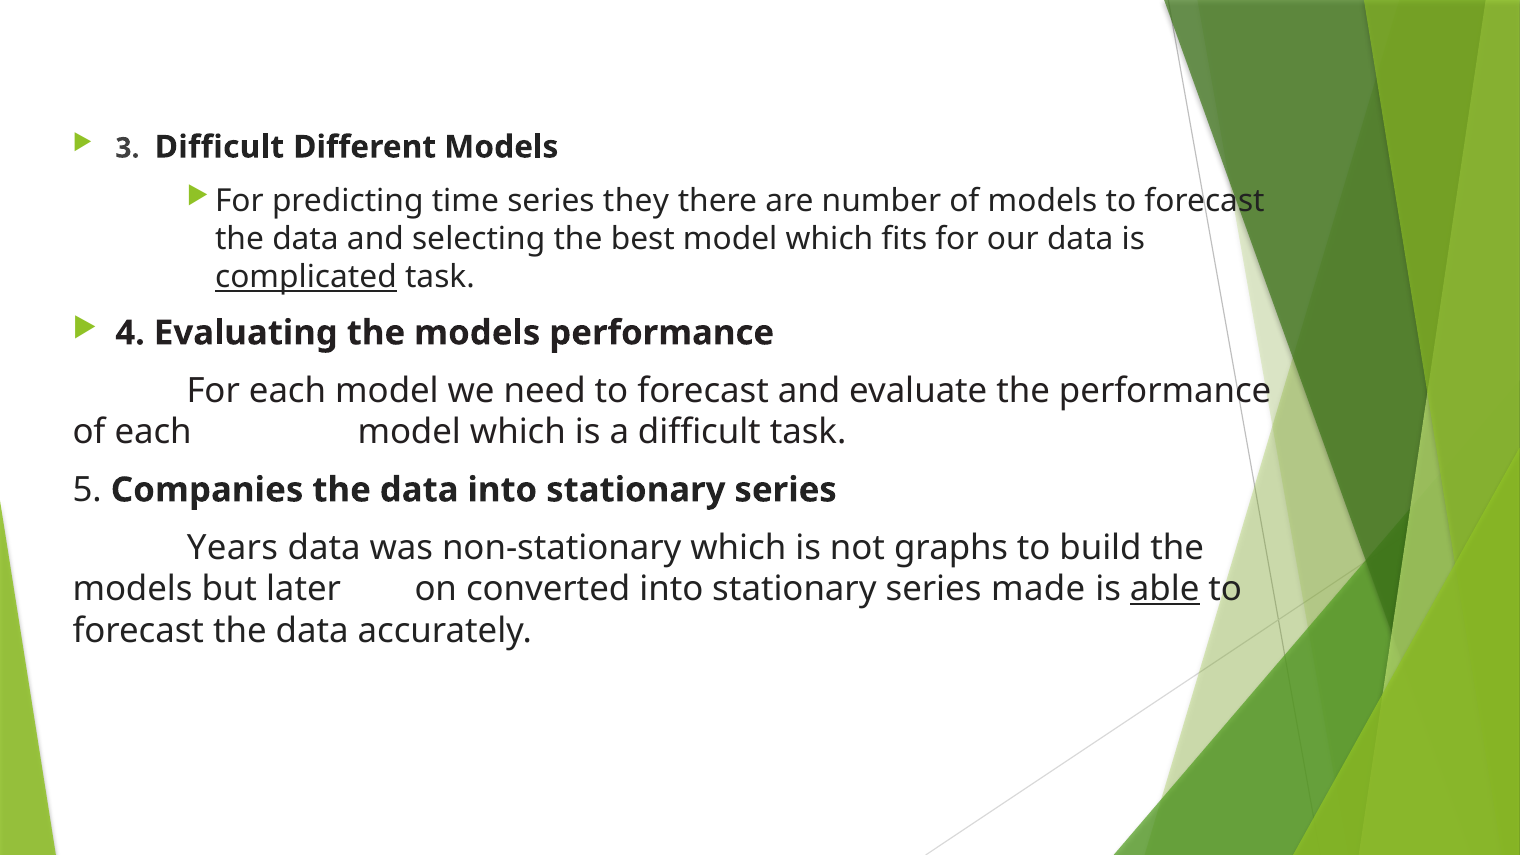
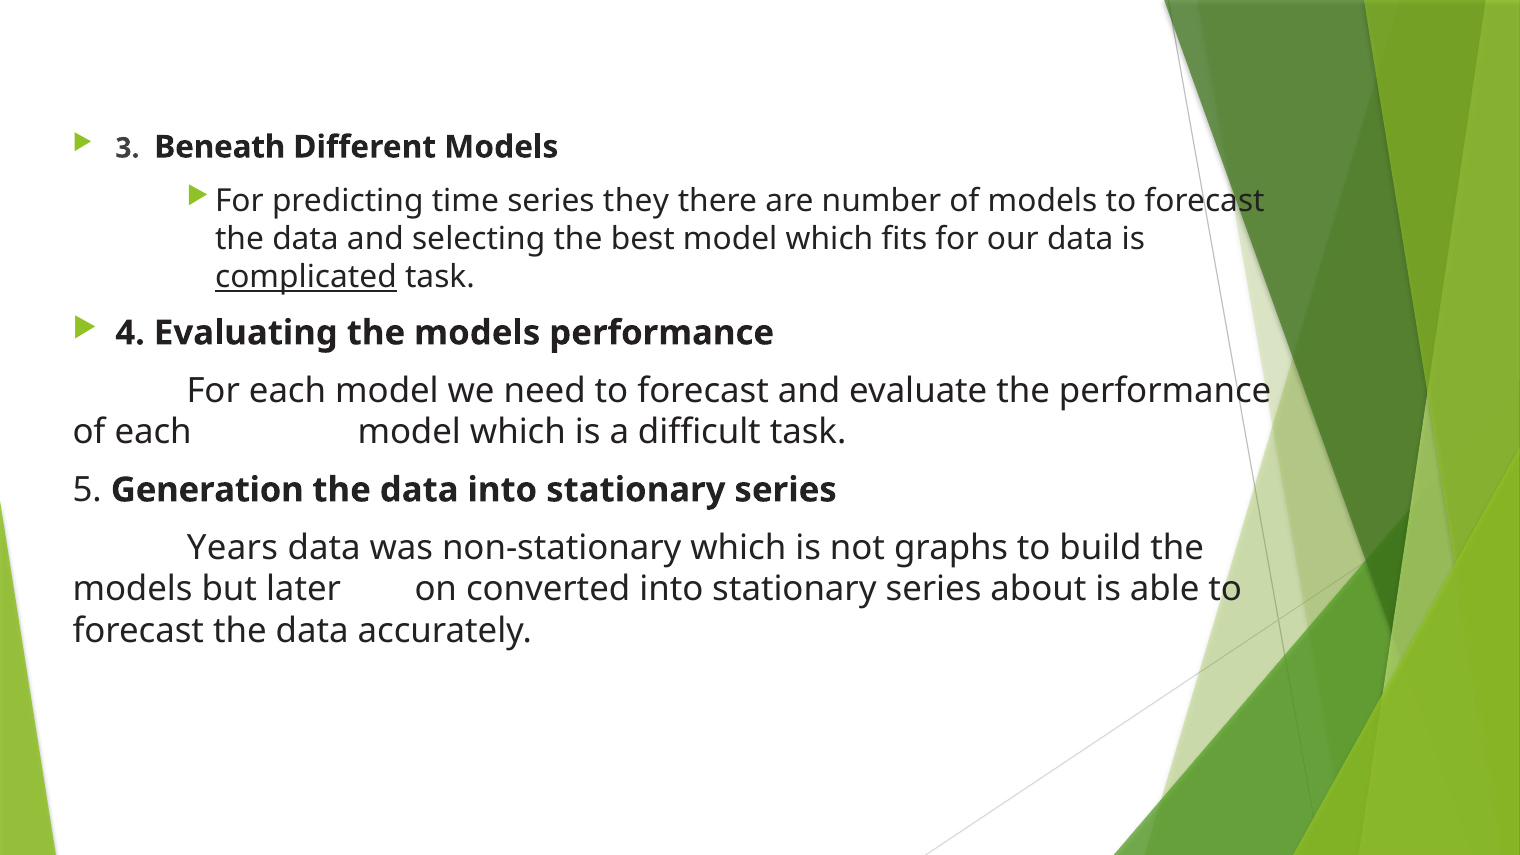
3 Difficult: Difficult -> Beneath (220, 147)
Companies: Companies -> Generation (207, 490)
made: made -> about (1038, 589)
able underline: present -> none (1165, 589)
